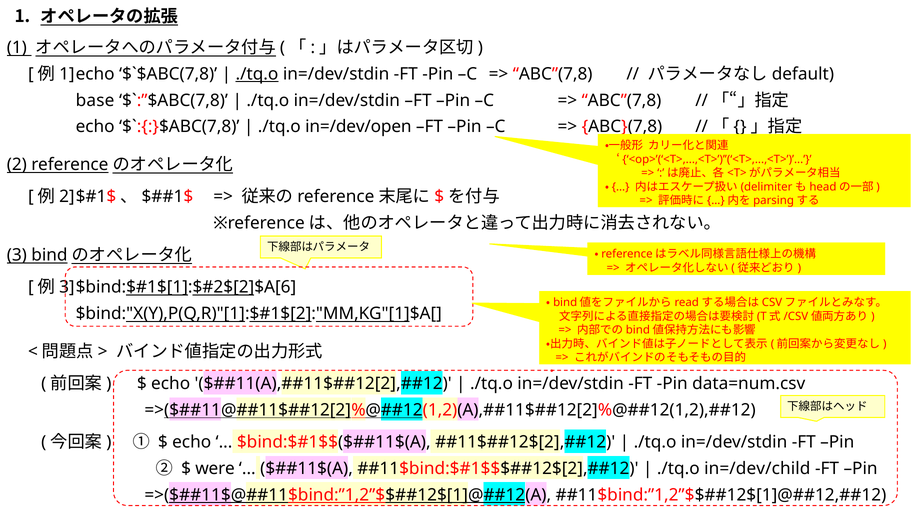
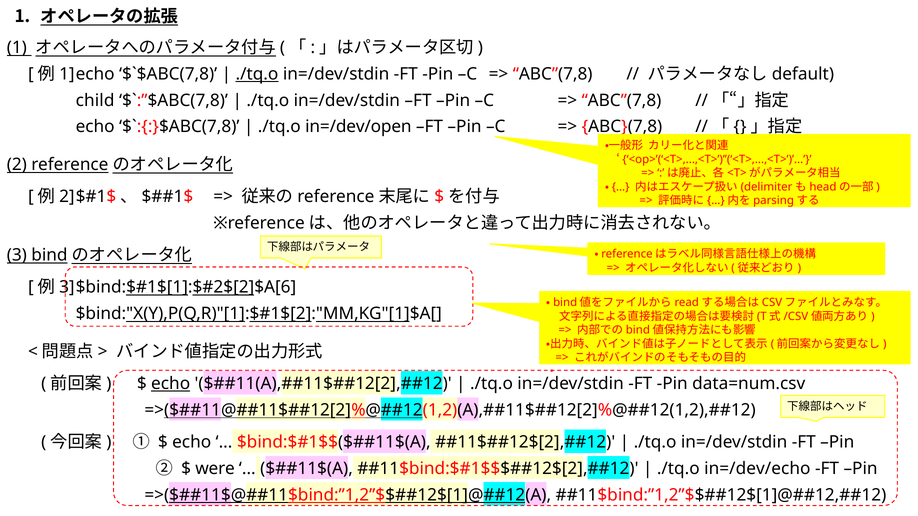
base: base -> child (95, 100)
echo underline: none -> present (171, 384)
in=/dev/child: in=/dev/child -> in=/dev/echo (757, 469)
